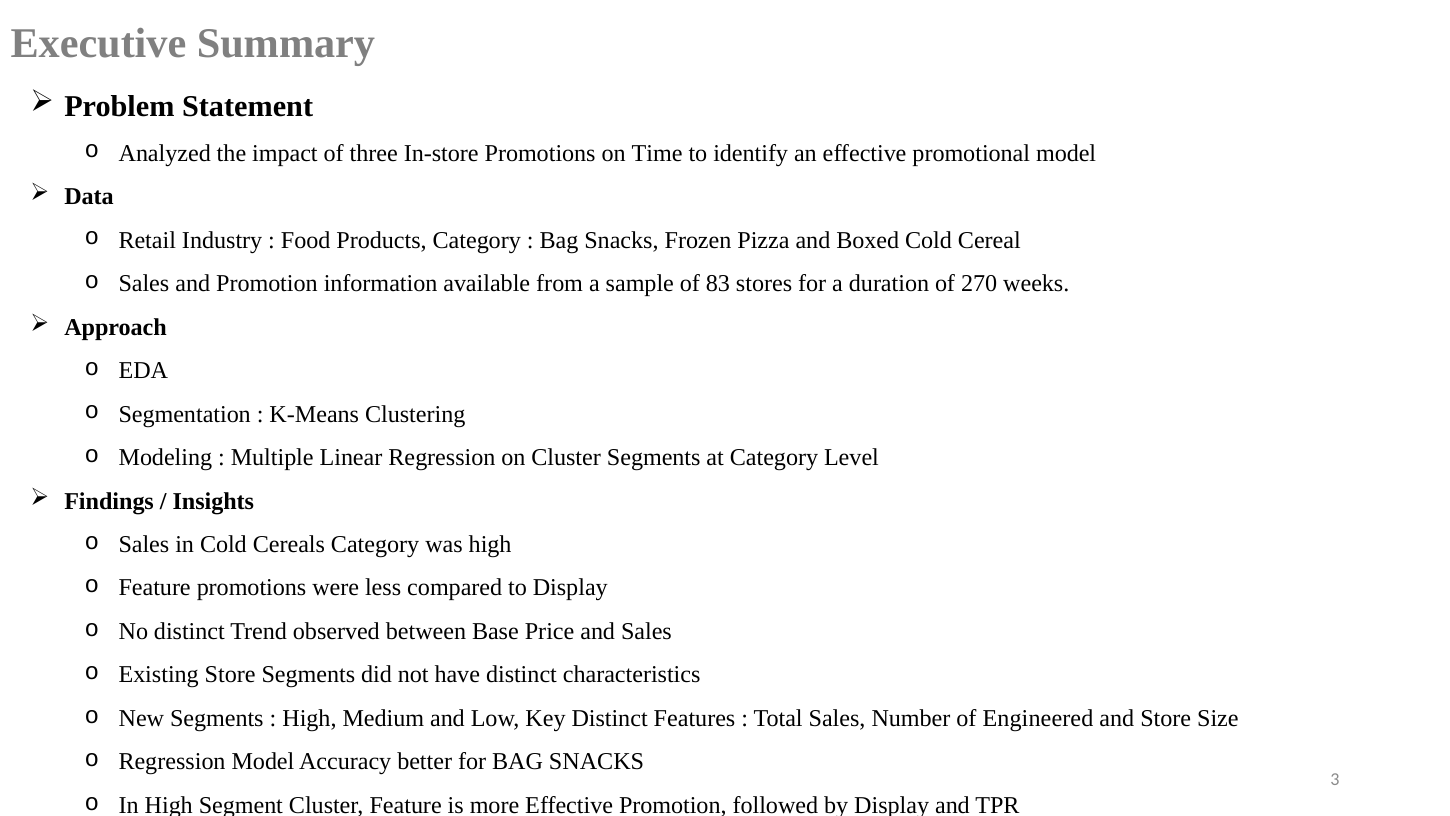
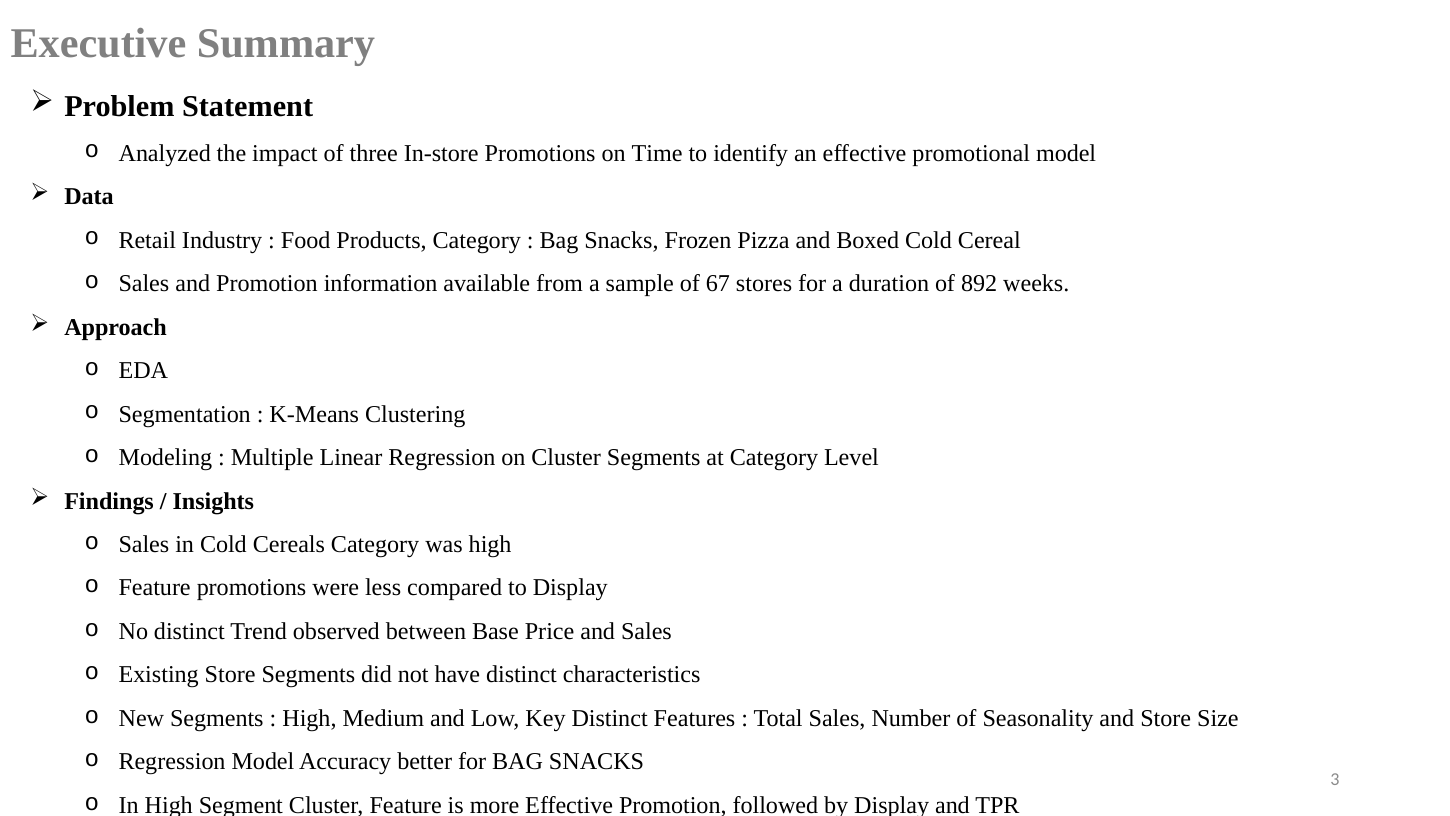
83: 83 -> 67 (718, 284)
270: 270 -> 892 (979, 284)
Engineered: Engineered -> Seasonality (1038, 718)
